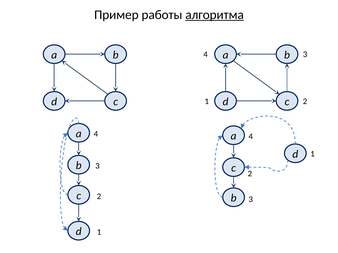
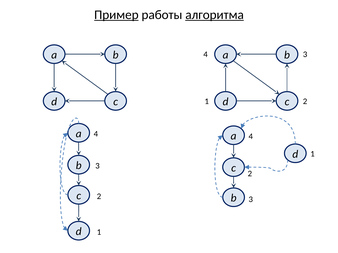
Пример underline: none -> present (116, 15)
